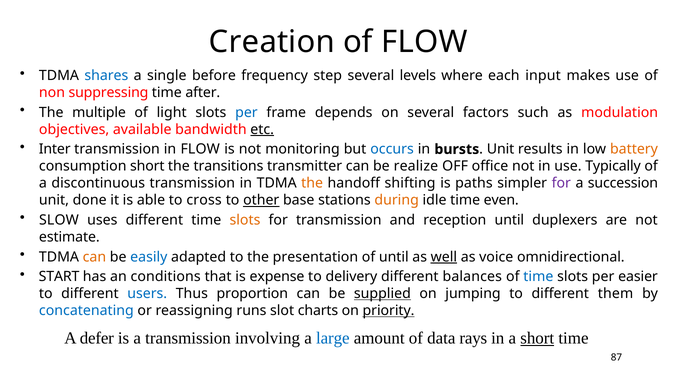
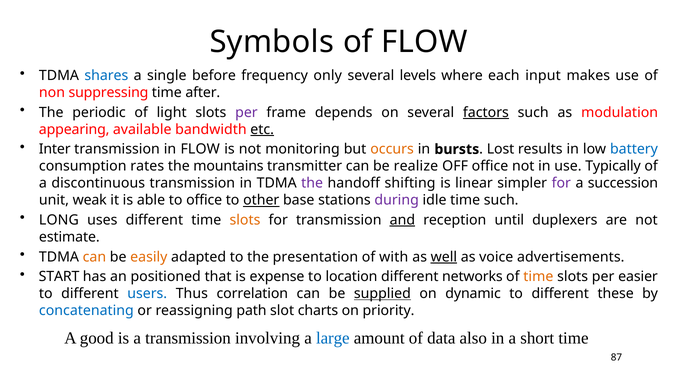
Creation: Creation -> Symbols (272, 42)
step: step -> only (328, 76)
multiple: multiple -> periodic (99, 112)
per colour: blue -> purple (246, 112)
factors underline: none -> present (486, 112)
objectives: objectives -> appearing (74, 129)
occurs colour: blue -> orange (392, 149)
Unit: Unit -> Lost (501, 149)
battery colour: orange -> blue (634, 149)
consumption short: short -> rates (147, 166)
transitions: transitions -> mountains (228, 166)
the colour: orange -> purple (312, 183)
paths: paths -> linear (474, 183)
done: done -> weak (90, 200)
to cross: cross -> office (204, 200)
during colour: orange -> purple (397, 200)
time even: even -> such (501, 200)
SLOW: SLOW -> LONG (59, 220)
and underline: none -> present (402, 220)
easily colour: blue -> orange (149, 256)
of until: until -> with (394, 256)
omnidirectional: omnidirectional -> advertisements (571, 256)
conditions: conditions -> positioned (166, 276)
delivery: delivery -> location (351, 276)
balances: balances -> networks (472, 276)
time colour: blue -> orange (538, 276)
proportion: proportion -> correlation (252, 293)
jumping: jumping -> dynamic (473, 293)
them: them -> these (616, 293)
runs: runs -> path (251, 310)
priority underline: present -> none (389, 310)
defer: defer -> good (97, 338)
rays: rays -> also (473, 338)
short underline: present -> none (537, 338)
